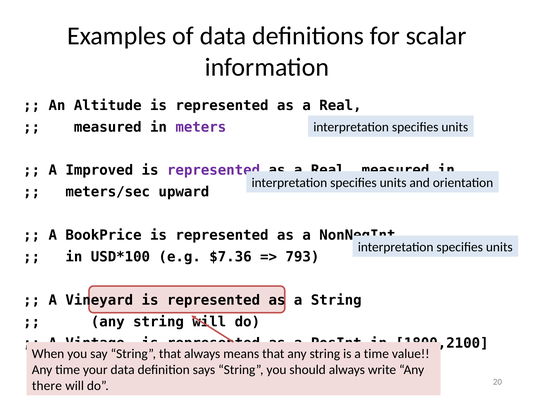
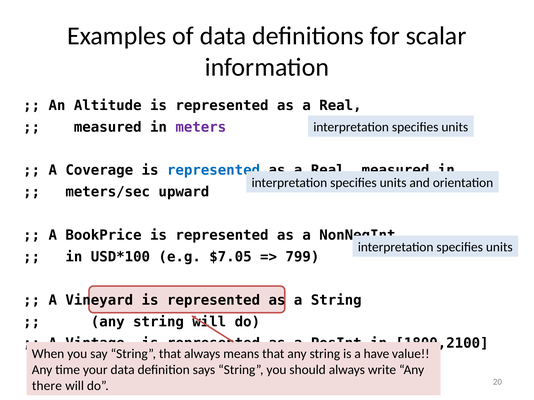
Improved: Improved -> Coverage (99, 171)
represented colour: purple -> blue (214, 171)
$7.36: $7.36 -> $7.05 (230, 257)
793: 793 -> 799 (302, 257)
a time: time -> have (376, 354)
